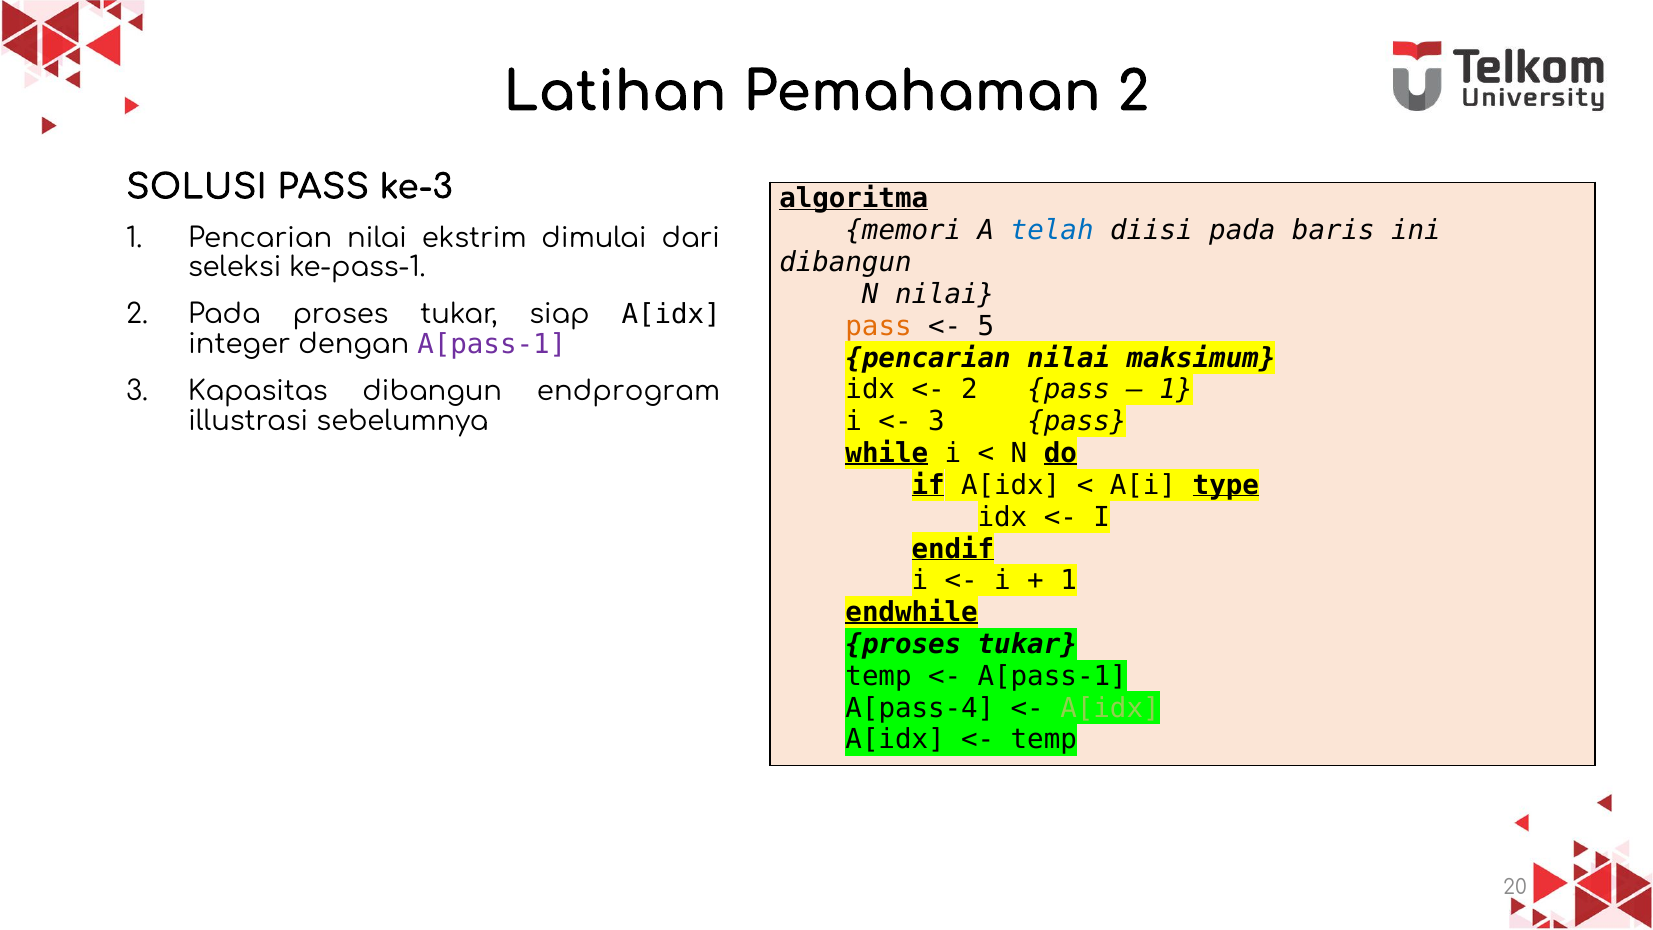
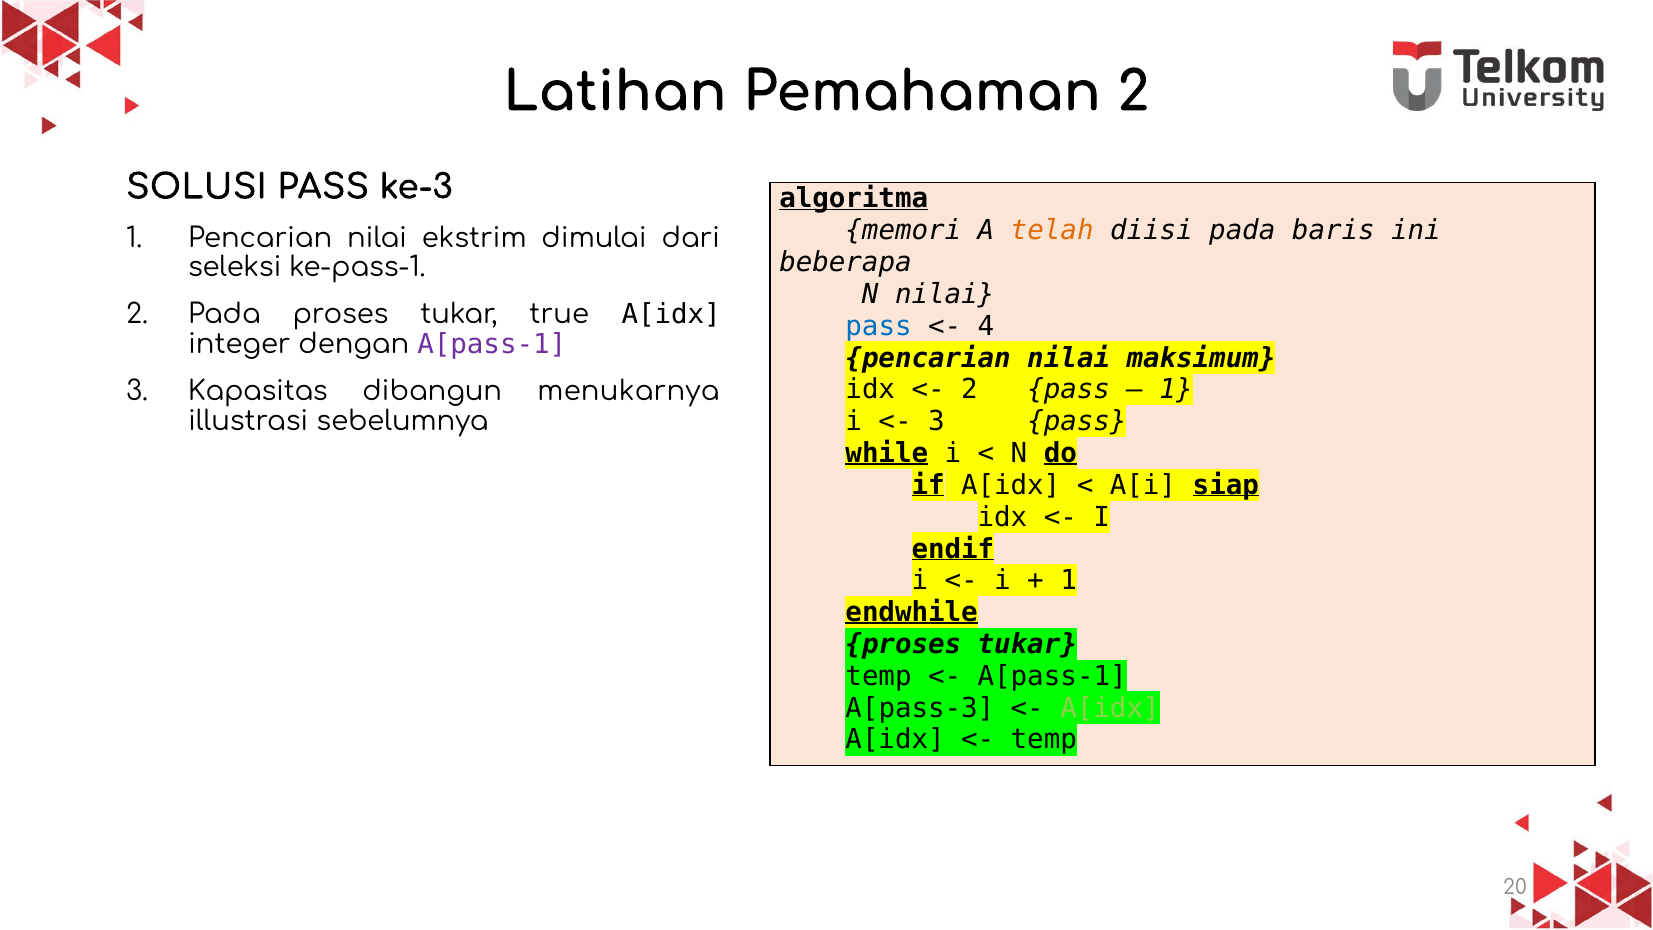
telah colour: blue -> orange (1052, 231)
dibangun: dibangun -> beberapa (845, 262)
siap: siap -> true (559, 315)
pass colour: orange -> blue (879, 326)
5: 5 -> 4 (986, 326)
endprogram: endprogram -> menukarnya (628, 391)
type: type -> siap (1226, 485)
A[pass-4: A[pass-4 -> A[pass-3 (920, 708)
